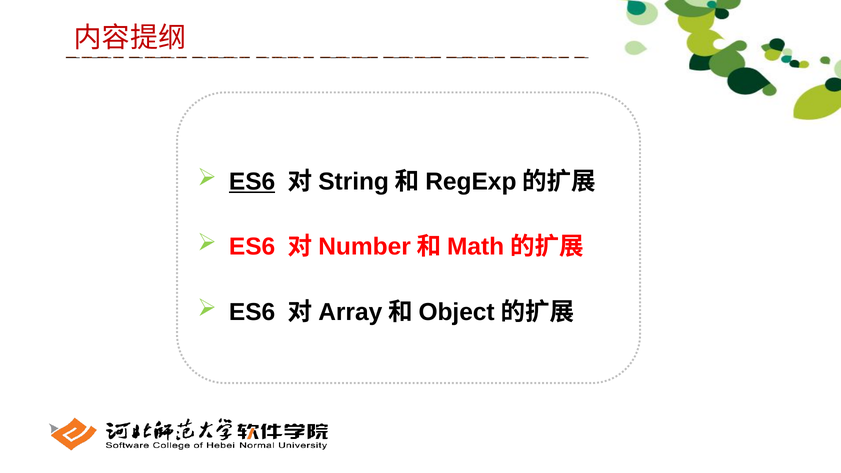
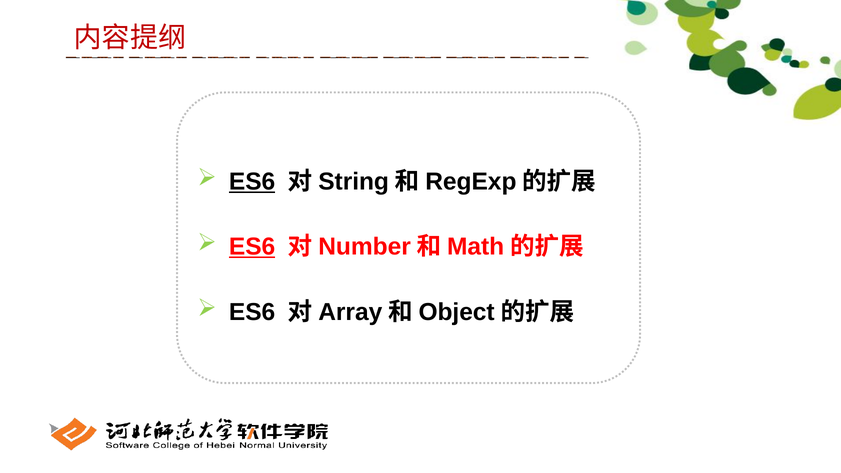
ES6 underline: none -> present (252, 247)
